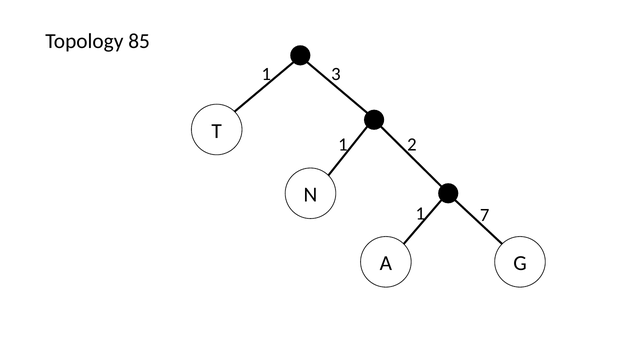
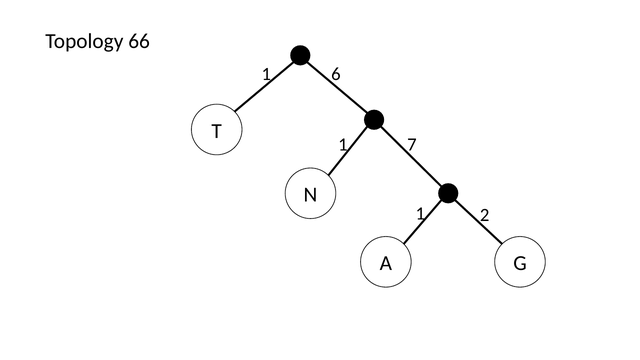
85: 85 -> 66 (139, 41)
3: 3 -> 6 (336, 74)
2: 2 -> 7 (412, 144)
7: 7 -> 2 (485, 215)
